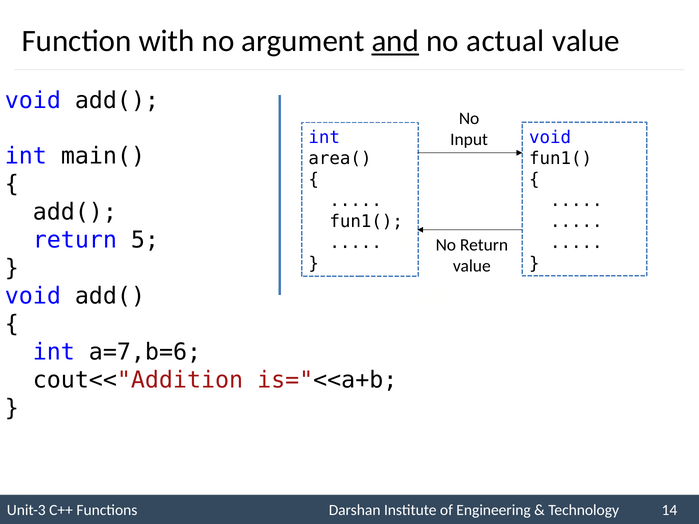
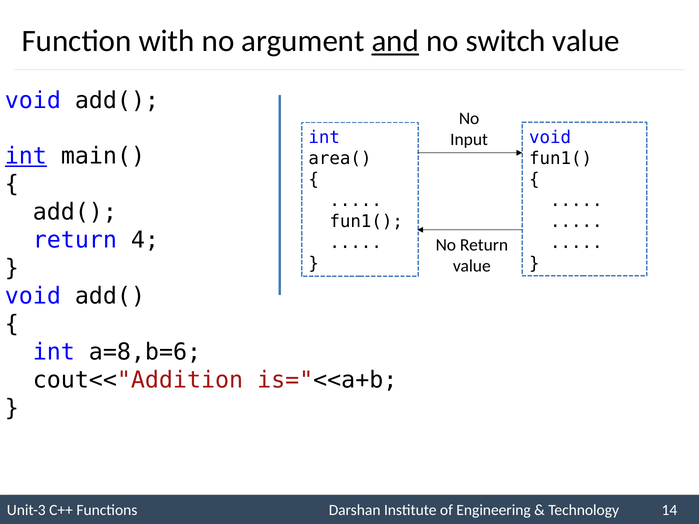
actual: actual -> switch (506, 41)
int underline: none -> present (26, 156)
5: 5 -> 4 (145, 240)
a=7,b=6: a=7,b=6 -> a=8,b=6 (145, 352)
